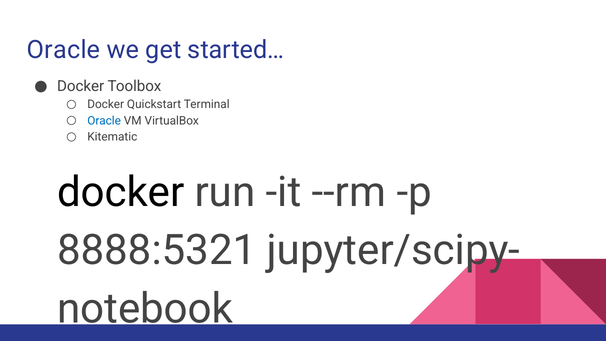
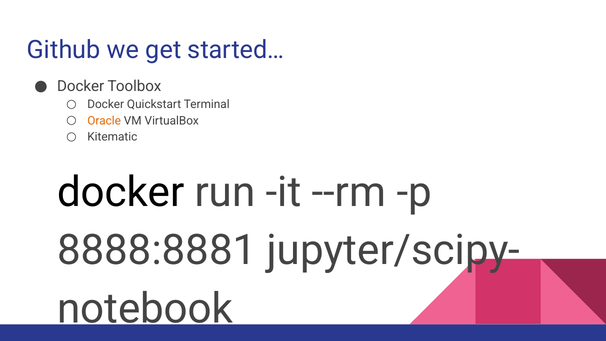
Oracle: Oracle -> Github (64, 50)
Oracle colour: blue -> orange (104, 121)
8888:5321: 8888:5321 -> 8888:8881 (157, 250)
